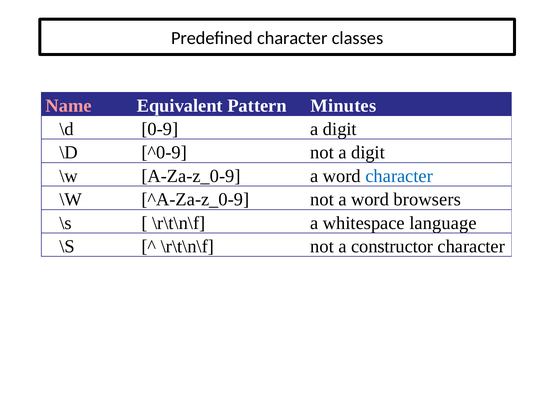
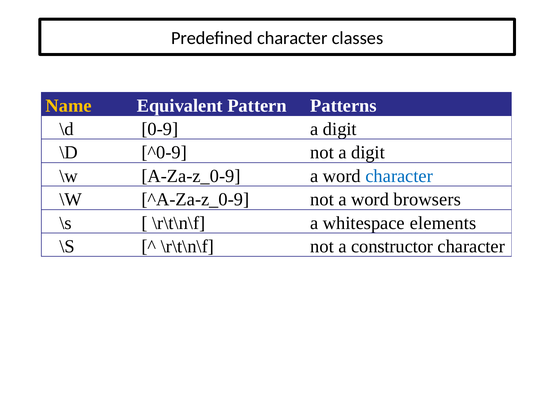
Name colour: pink -> yellow (69, 106)
Minutes: Minutes -> Patterns (343, 106)
language: language -> elements (443, 223)
